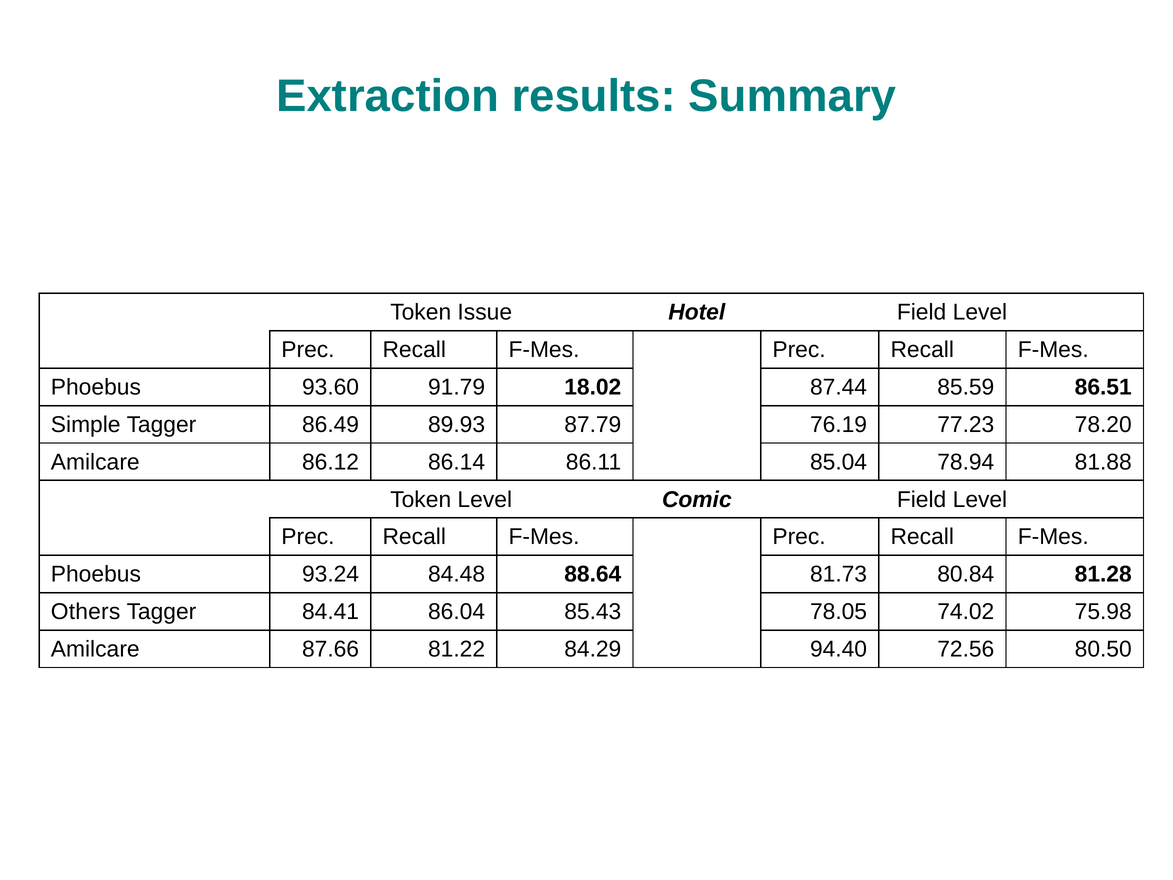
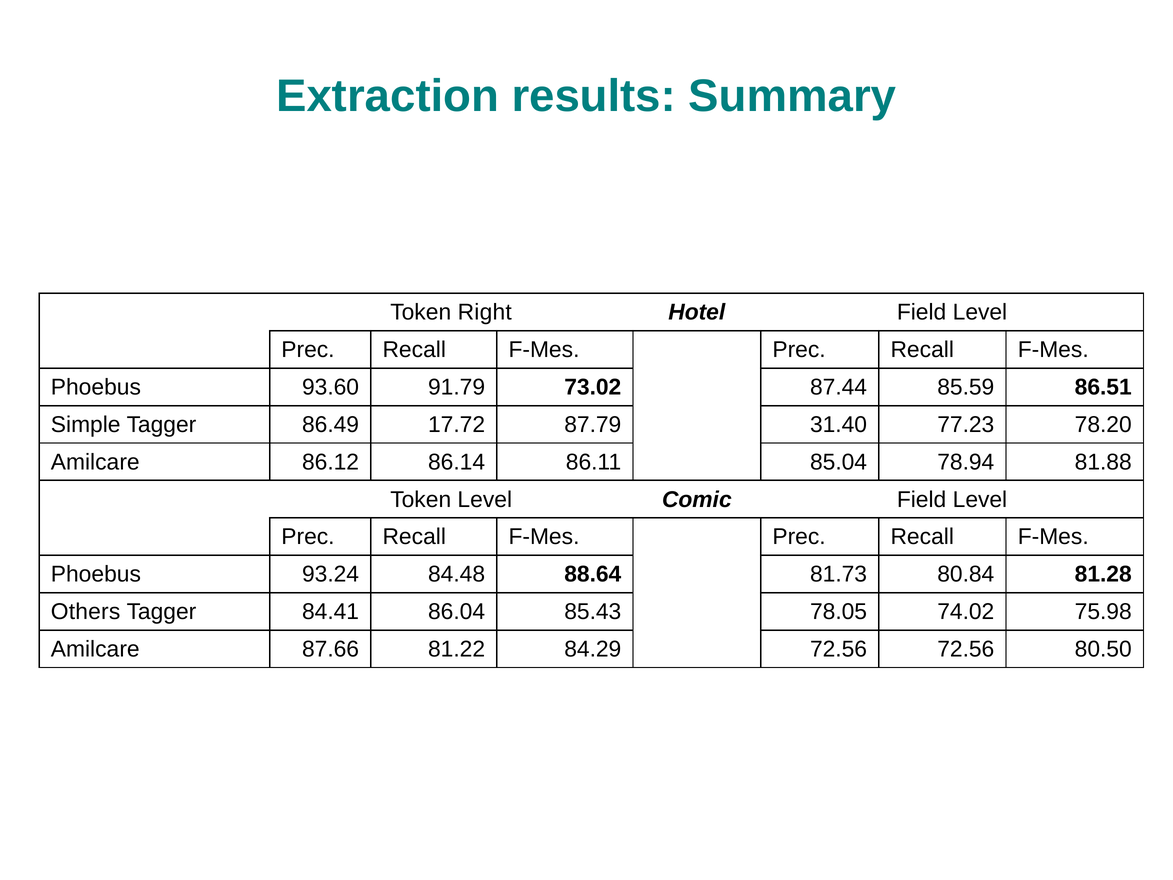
Issue: Issue -> Right (485, 312)
18.02: 18.02 -> 73.02 (593, 387)
89.93: 89.93 -> 17.72 (457, 425)
76.19: 76.19 -> 31.40 (839, 425)
84.29 94.40: 94.40 -> 72.56 (839, 649)
